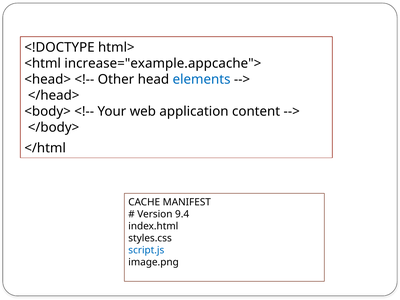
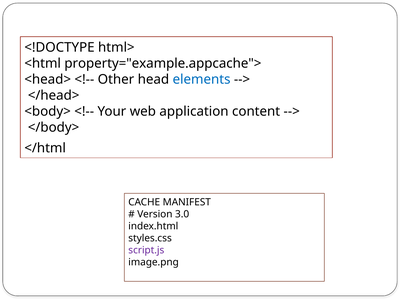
increase="example.appcache">: increase="example.appcache"> -> property="example.appcache"> (163, 64)
9.4: 9.4 -> 3.0 (182, 214)
script.js colour: blue -> purple (146, 250)
